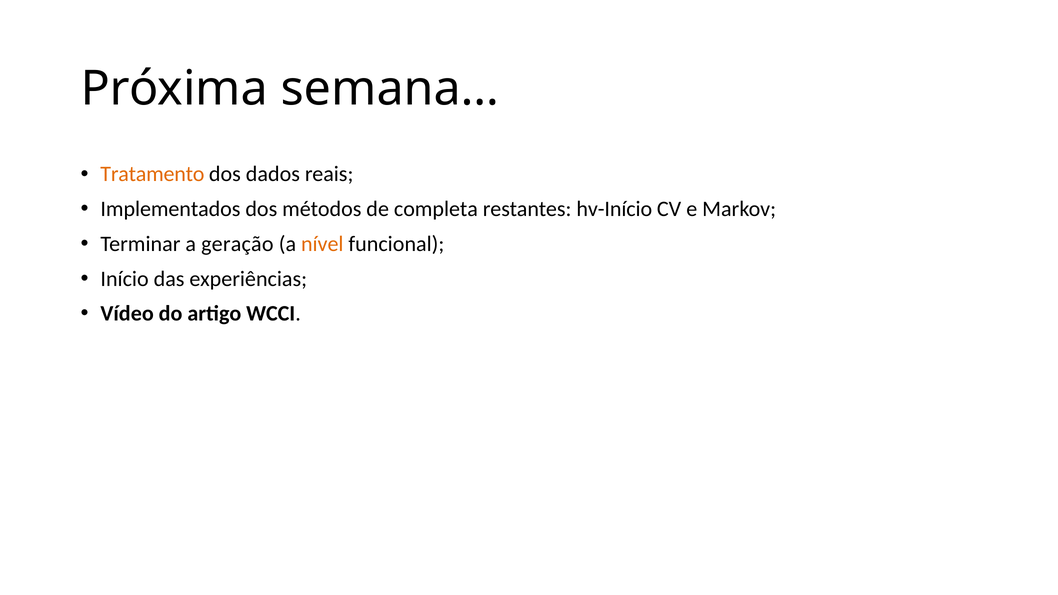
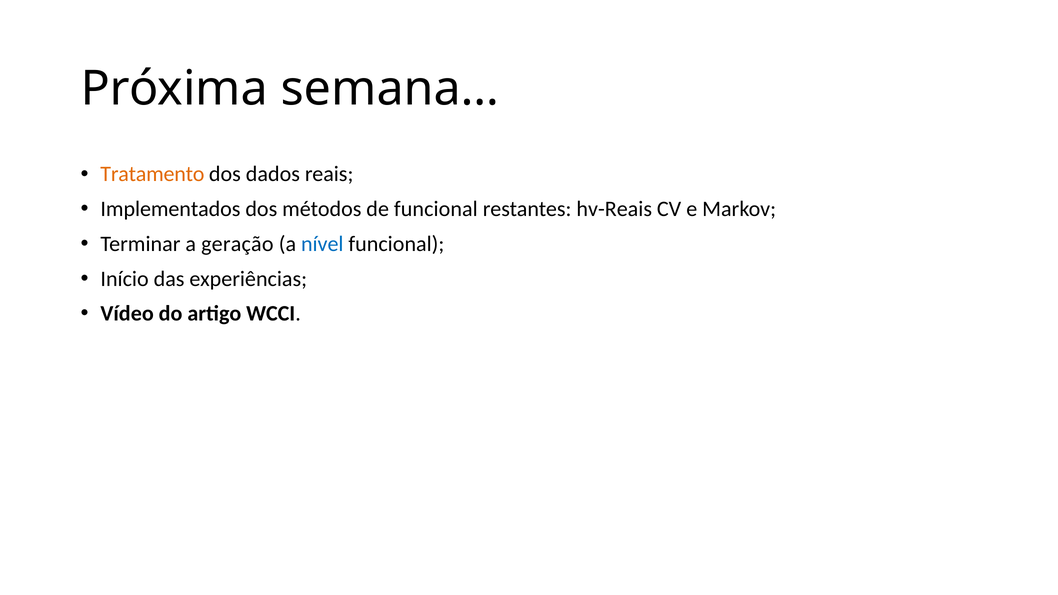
de completa: completa -> funcional (436, 209)
hv-Início: hv-Início -> hv-Reais (614, 209)
nível colour: orange -> blue (322, 244)
